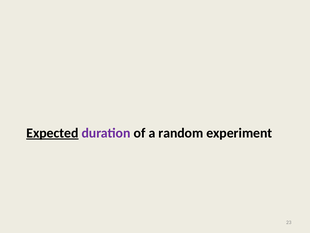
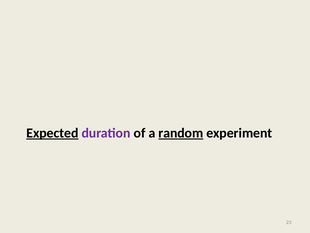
random underline: none -> present (181, 133)
